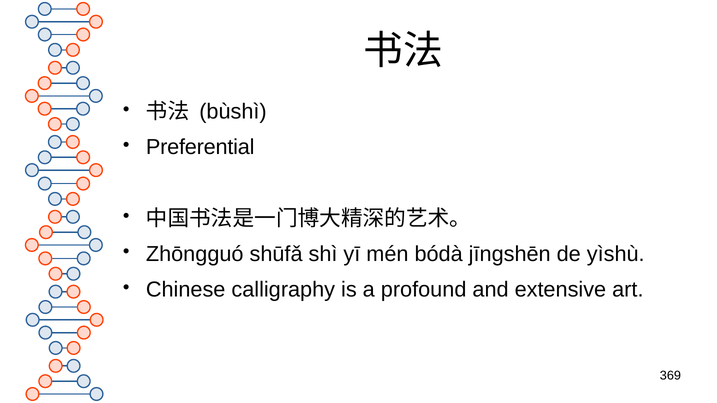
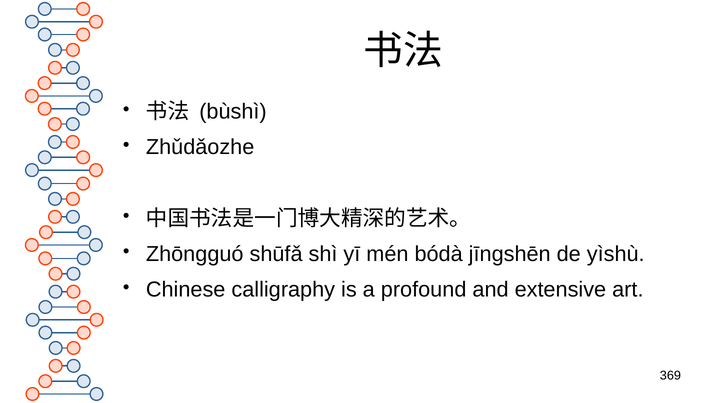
Preferential: Preferential -> Zhǔdǎozhe (200, 147)
